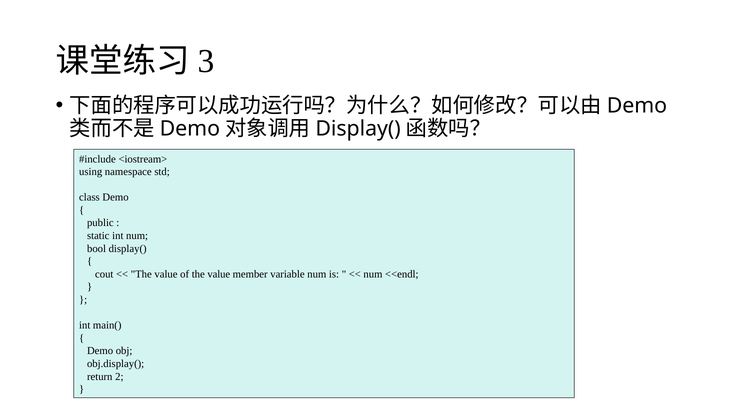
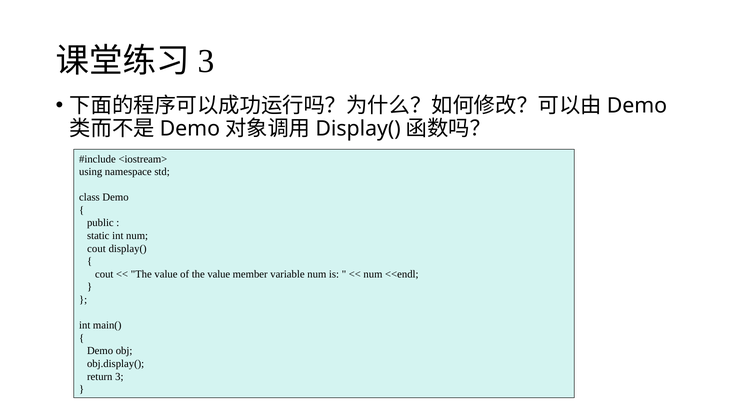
bool: bool -> cout (96, 249)
return 2: 2 -> 3 (119, 377)
